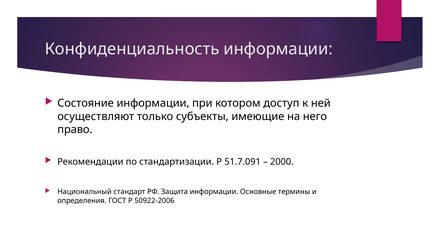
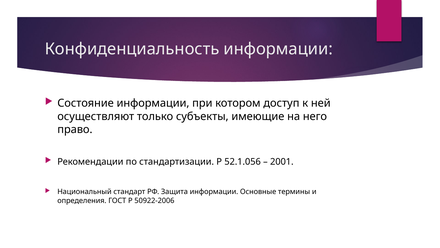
51.7.091: 51.7.091 -> 52.1.056 (243, 162)
2000: 2000 -> 2001 (282, 162)
